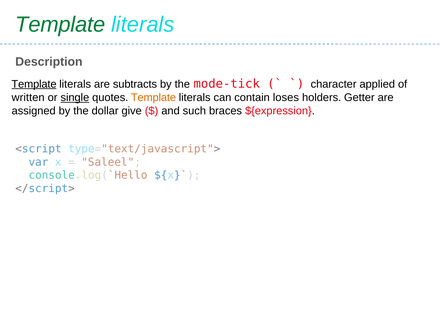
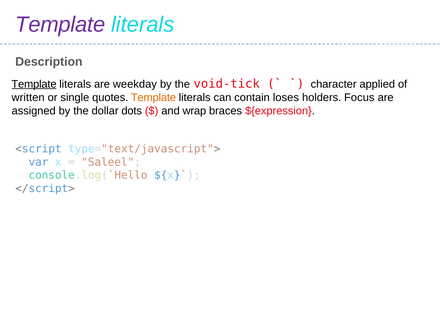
Template colour: green -> purple (60, 25)
subtracts: subtracts -> weekday (135, 84)
mode-tick: mode-tick -> void-tick (227, 84)
single underline: present -> none (75, 98)
Getter: Getter -> Focus (359, 98)
give: give -> dots (132, 111)
such: such -> wrap (194, 111)
